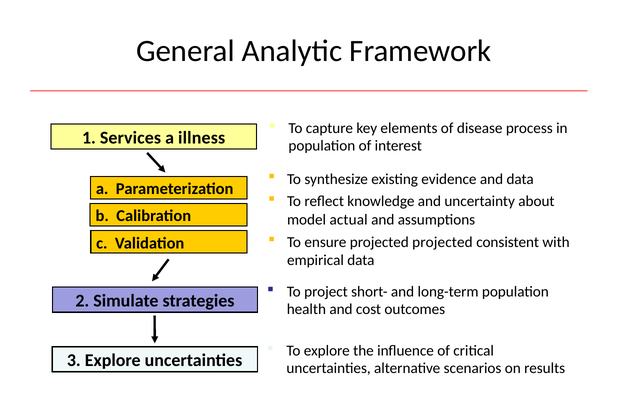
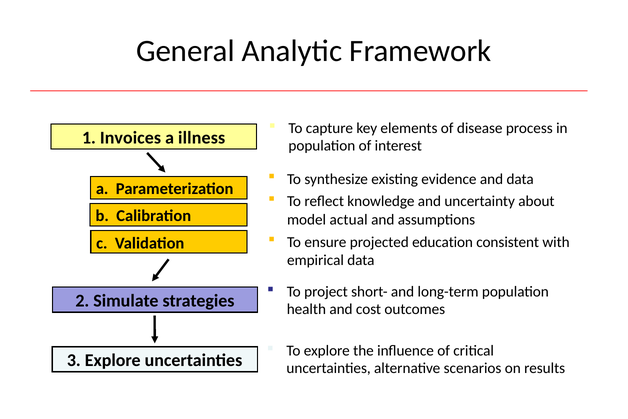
Services: Services -> Invoices (130, 138)
projected projected: projected -> education (443, 242)
